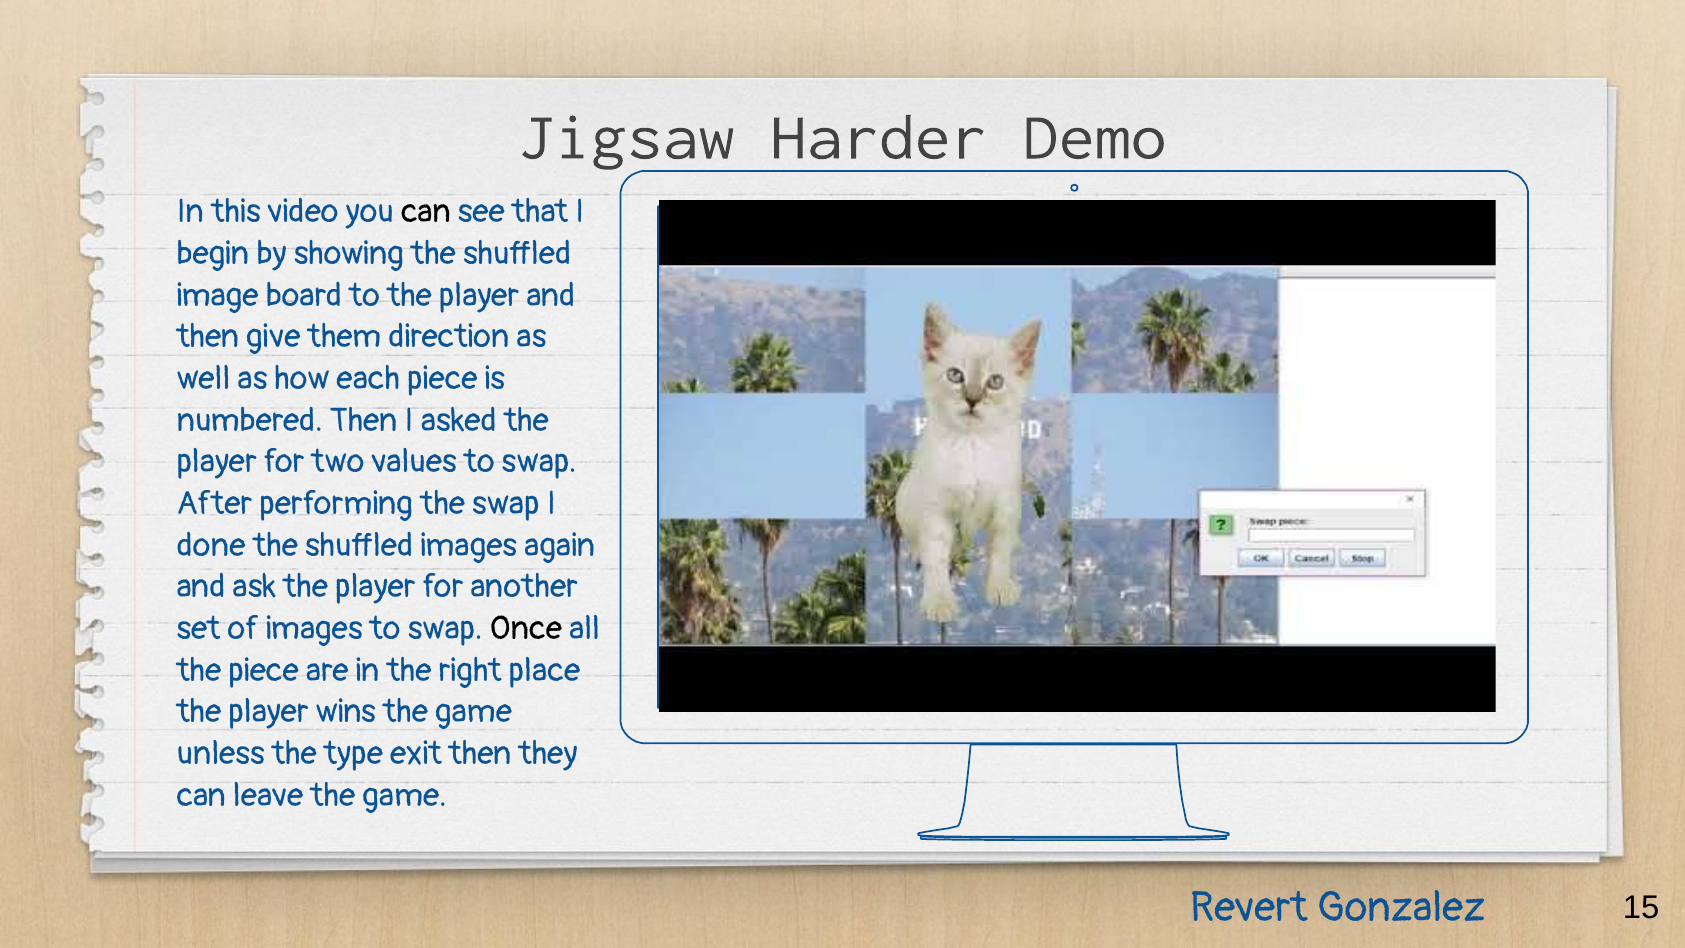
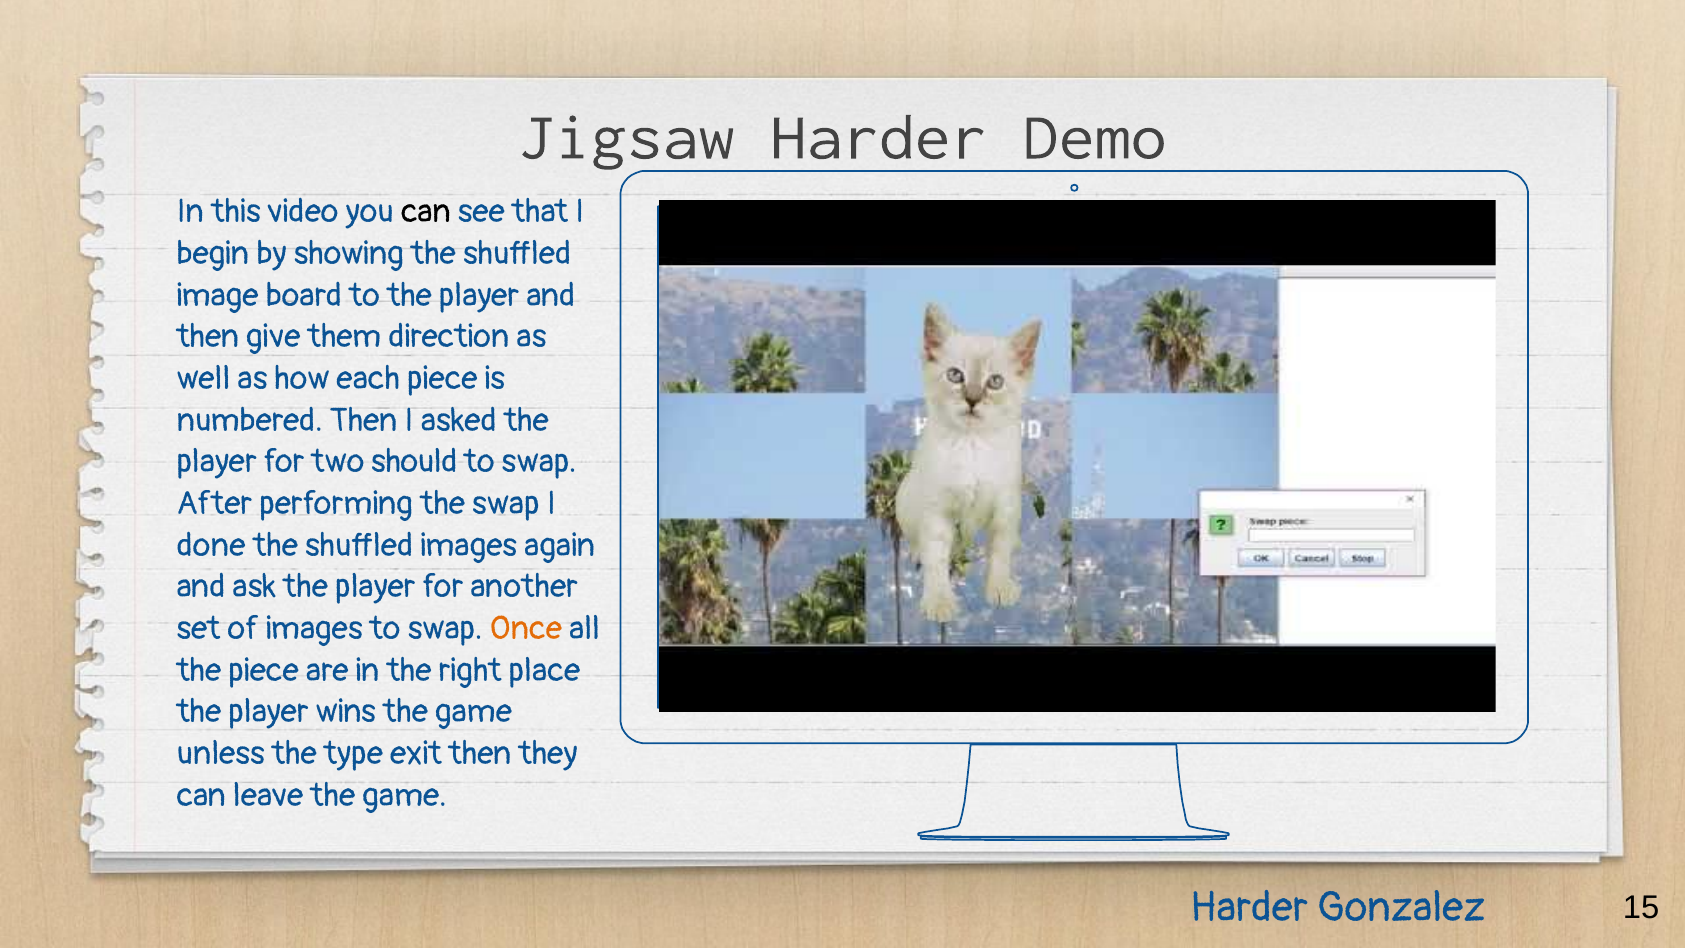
values: values -> should (414, 462)
Once colour: black -> orange (526, 629)
Revert: Revert -> Harder (1249, 908)
